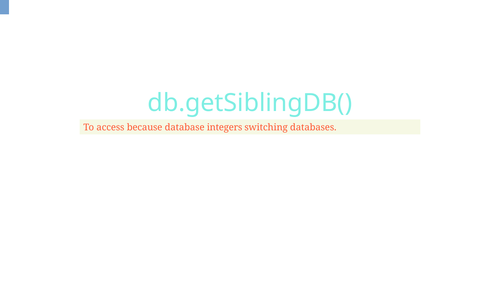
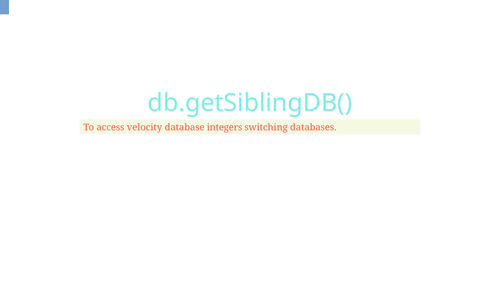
because: because -> velocity (145, 128)
